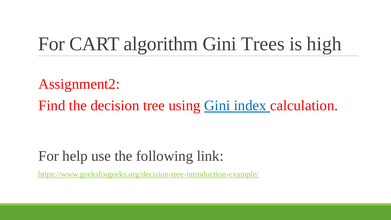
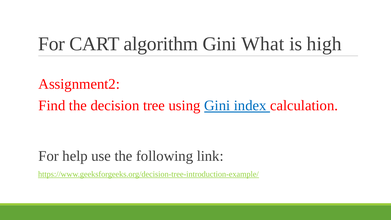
Trees: Trees -> What (263, 44)
